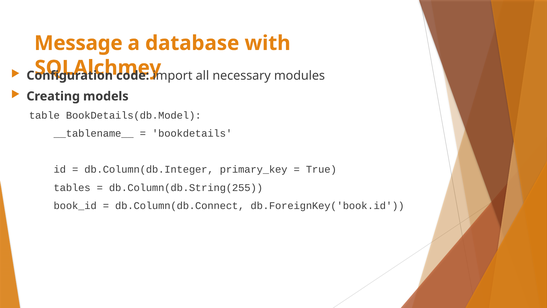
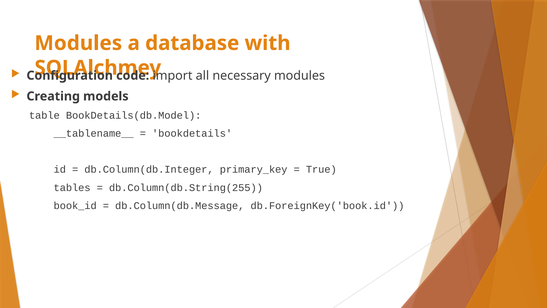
Message: Message -> Modules (78, 43)
db.Column(db.Connect: db.Column(db.Connect -> db.Column(db.Message (180, 205)
